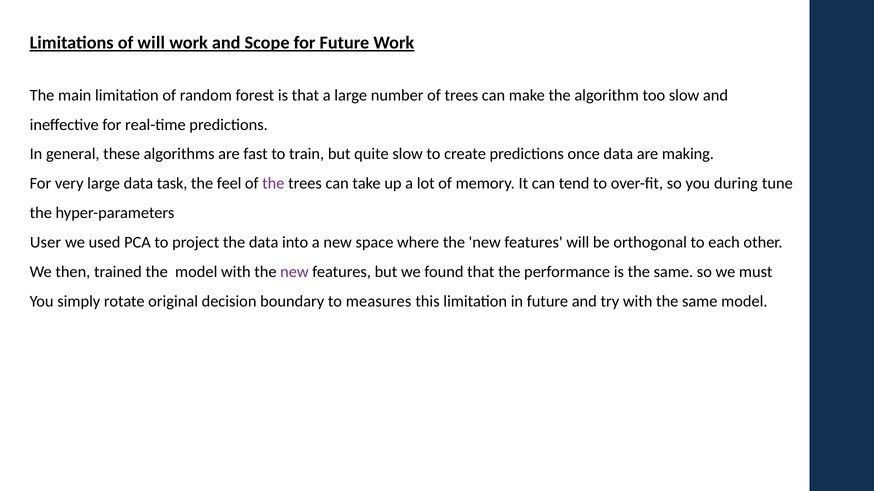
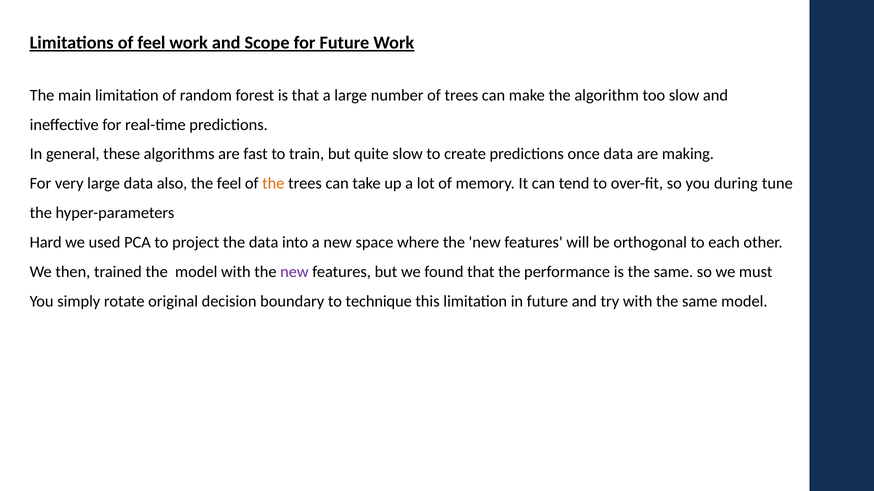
of will: will -> feel (151, 43)
task: task -> also (172, 184)
the colour: purple -> orange (273, 184)
User: User -> Hard (46, 243)
measures: measures -> technique (379, 302)
